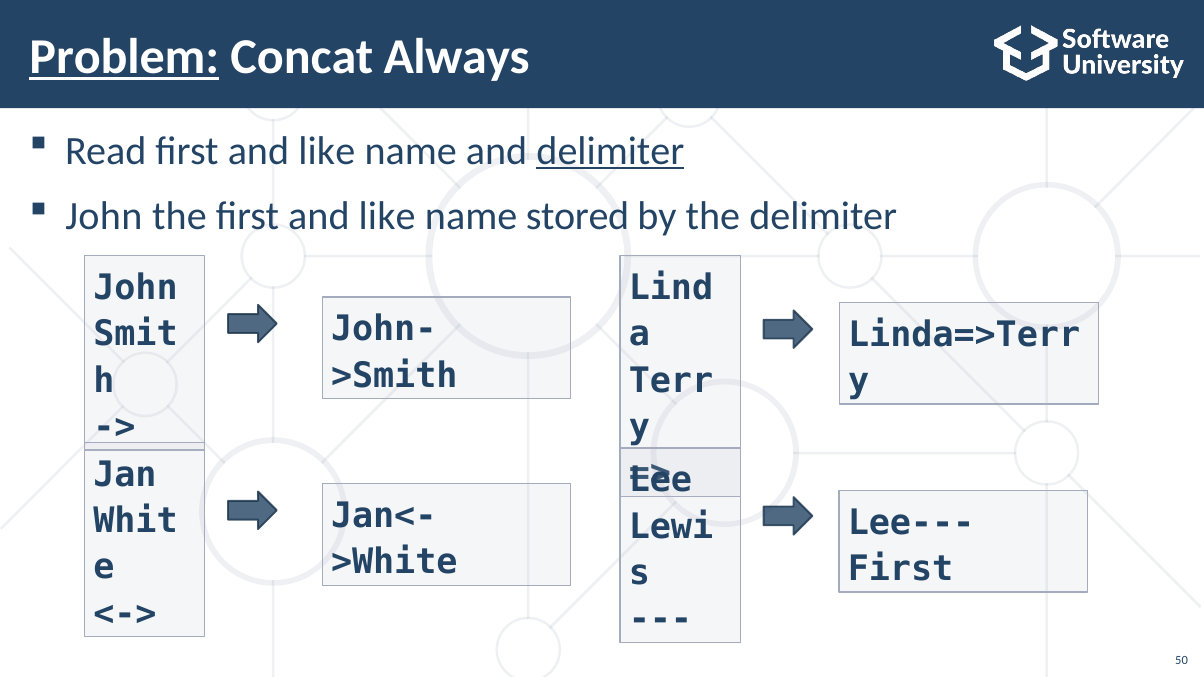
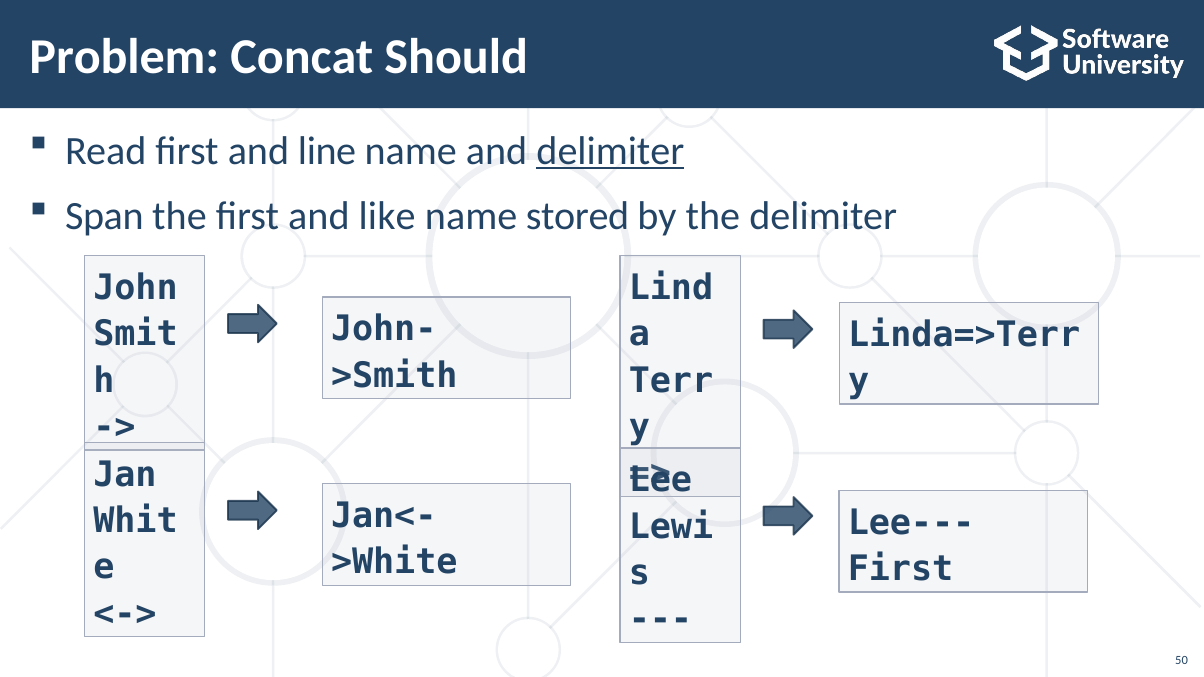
Problem underline: present -> none (124, 57)
Always: Always -> Should (456, 57)
Read first and like: like -> line (327, 151)
John: John -> Span (104, 217)
